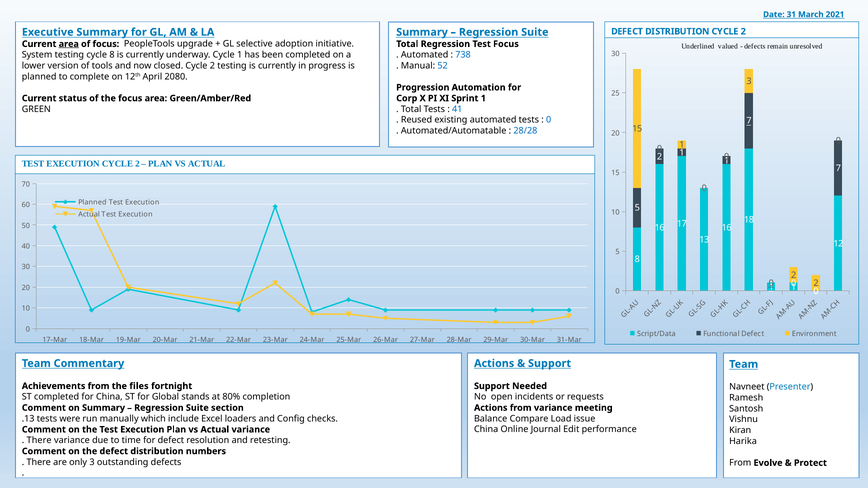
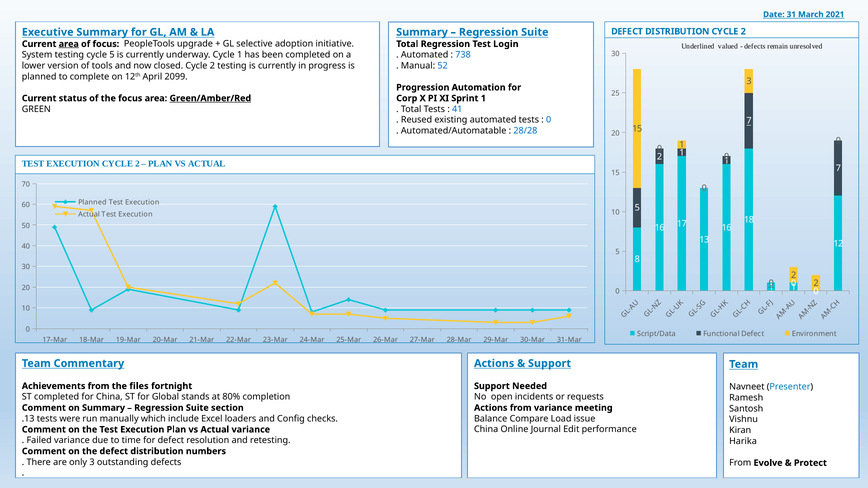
Test Focus: Focus -> Login (506, 44)
cycle 8: 8 -> 5 (112, 55)
2080: 2080 -> 2099 (176, 77)
Green/Amber/Red underline: none -> present (210, 98)
There: There -> Failed (39, 441)
